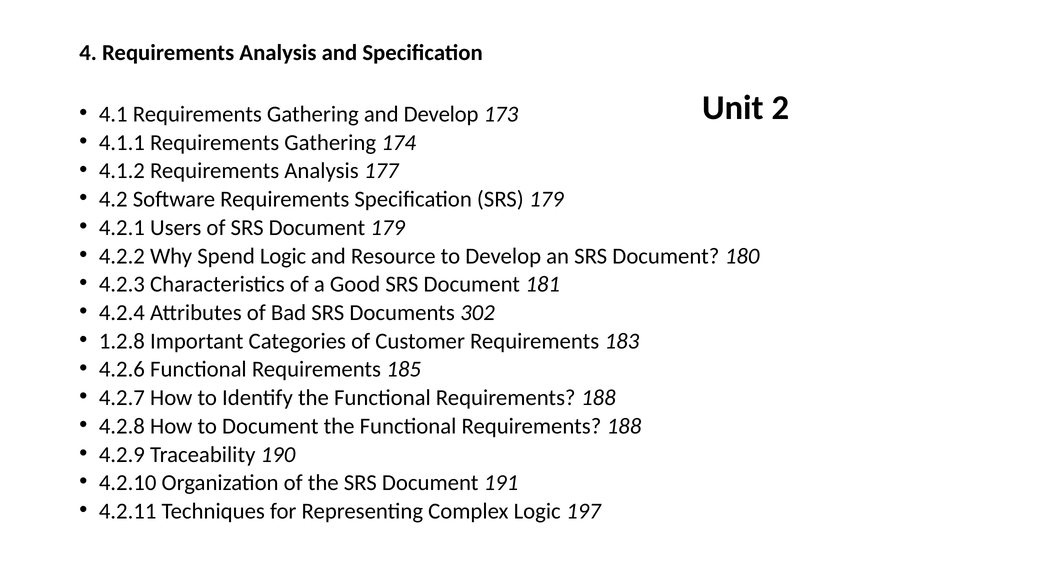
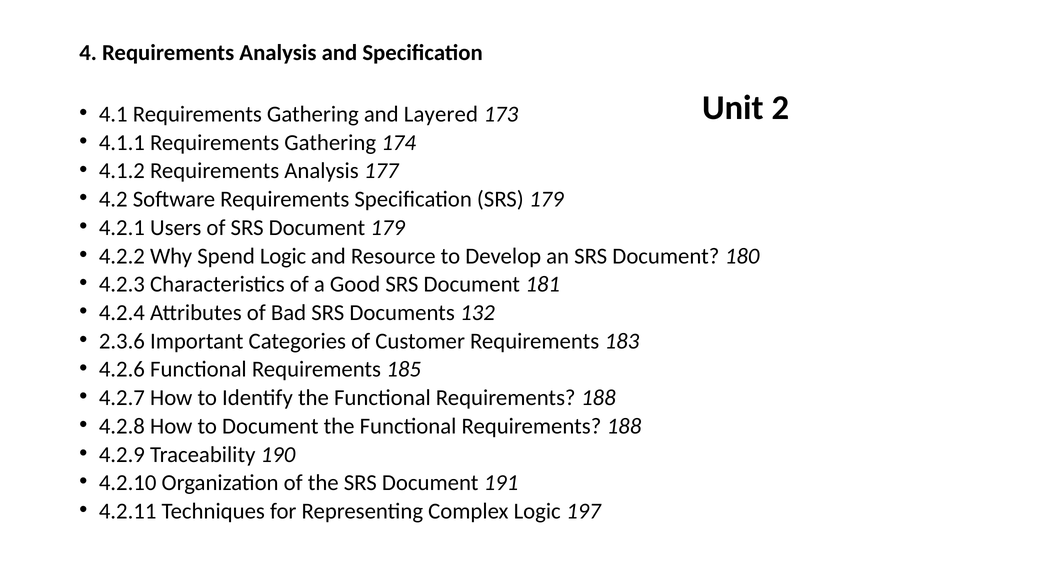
and Develop: Develop -> Layered (441, 114)
302: 302 -> 132 (478, 312)
1.2.8: 1.2.8 -> 2.3.6 (122, 341)
